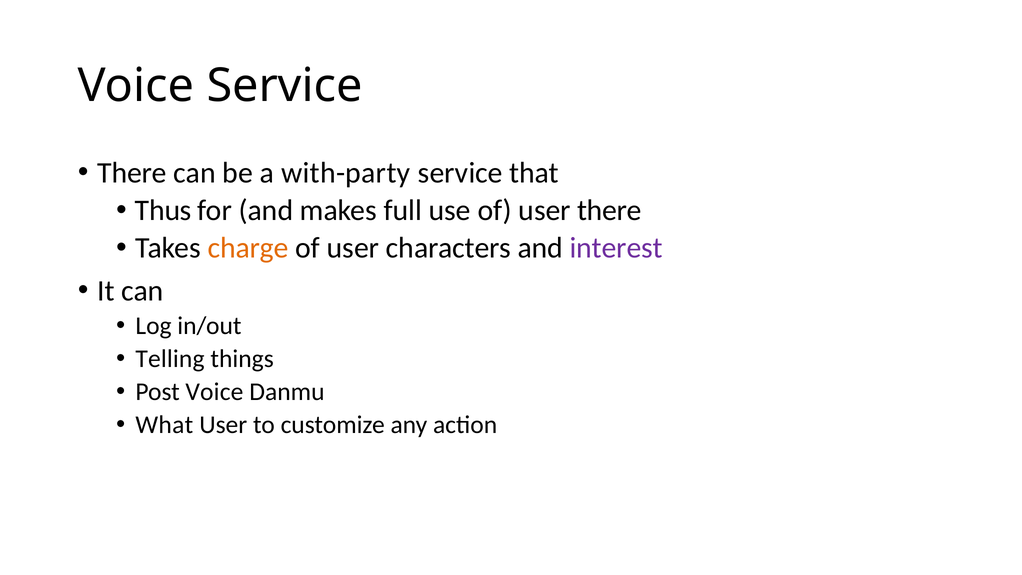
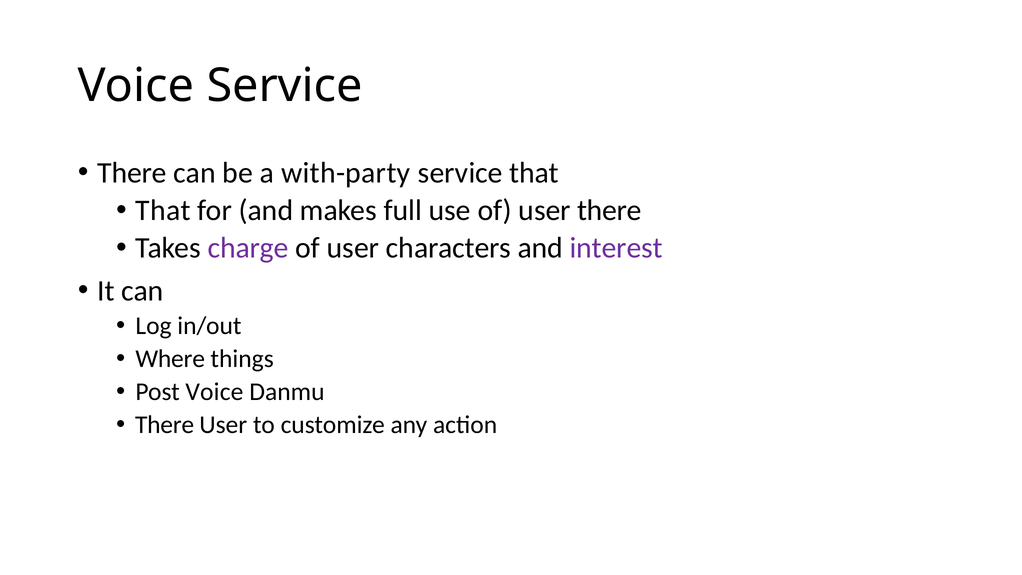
Thus: Thus -> That (163, 210)
charge colour: orange -> purple (248, 248)
Telling: Telling -> Where (170, 359)
What: What -> There (165, 425)
